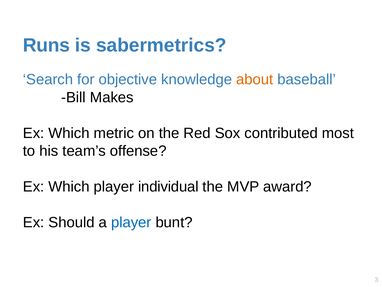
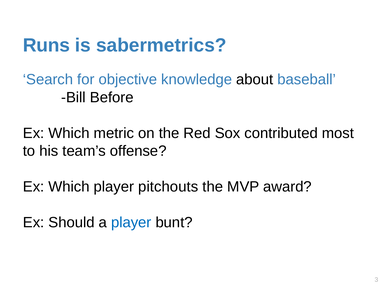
about colour: orange -> black (255, 79)
Makes: Makes -> Before (112, 97)
individual: individual -> pitchouts (168, 186)
